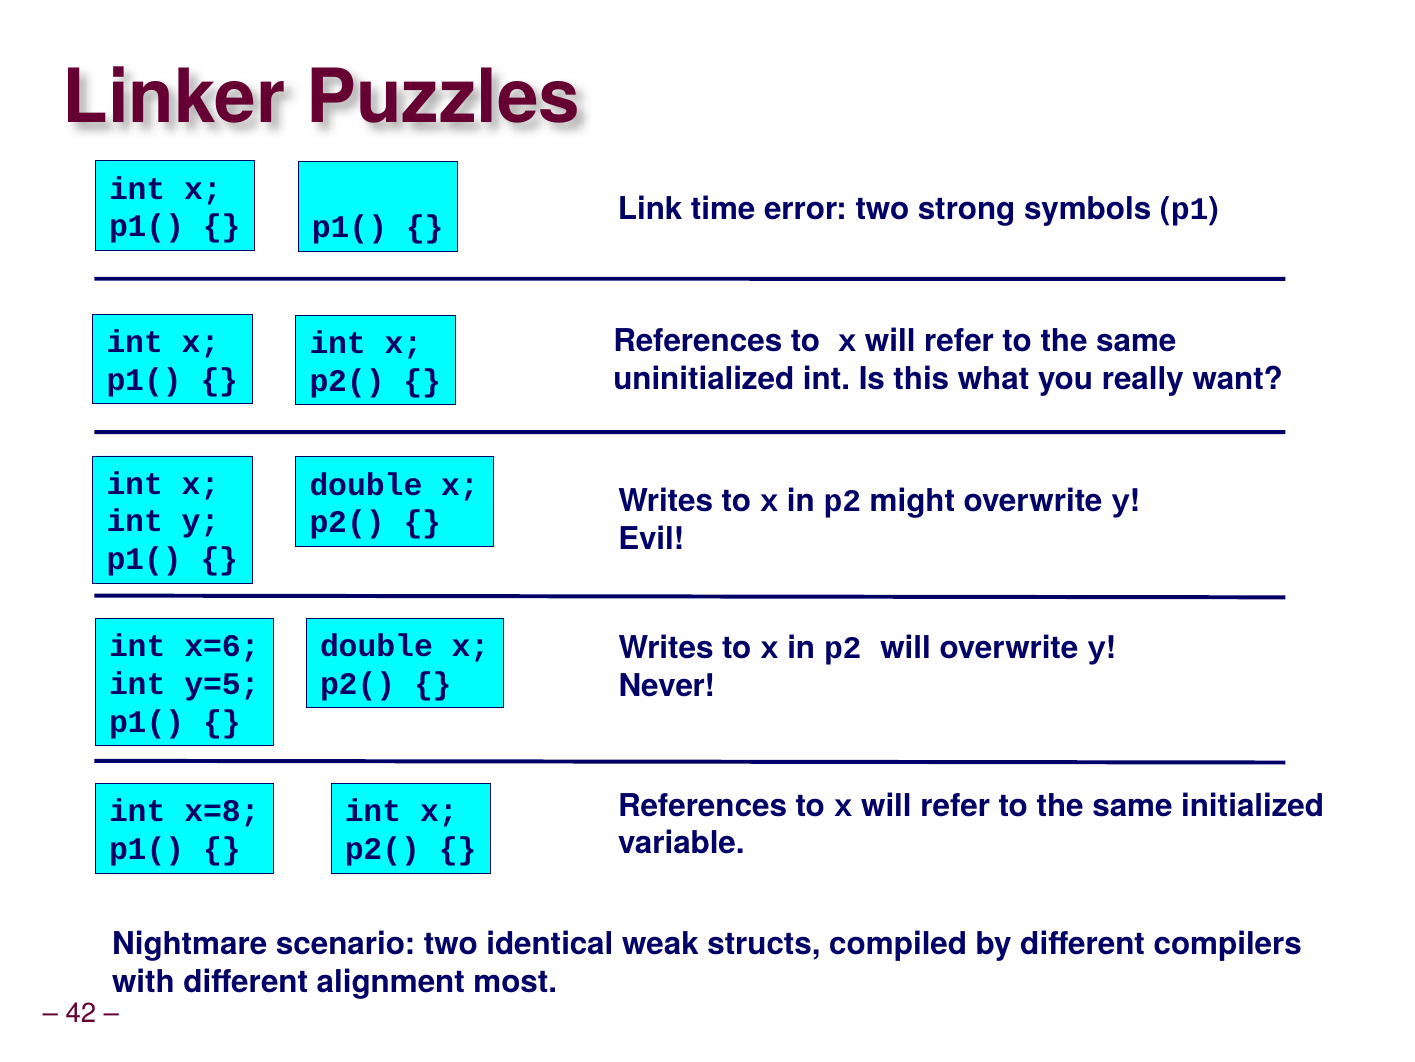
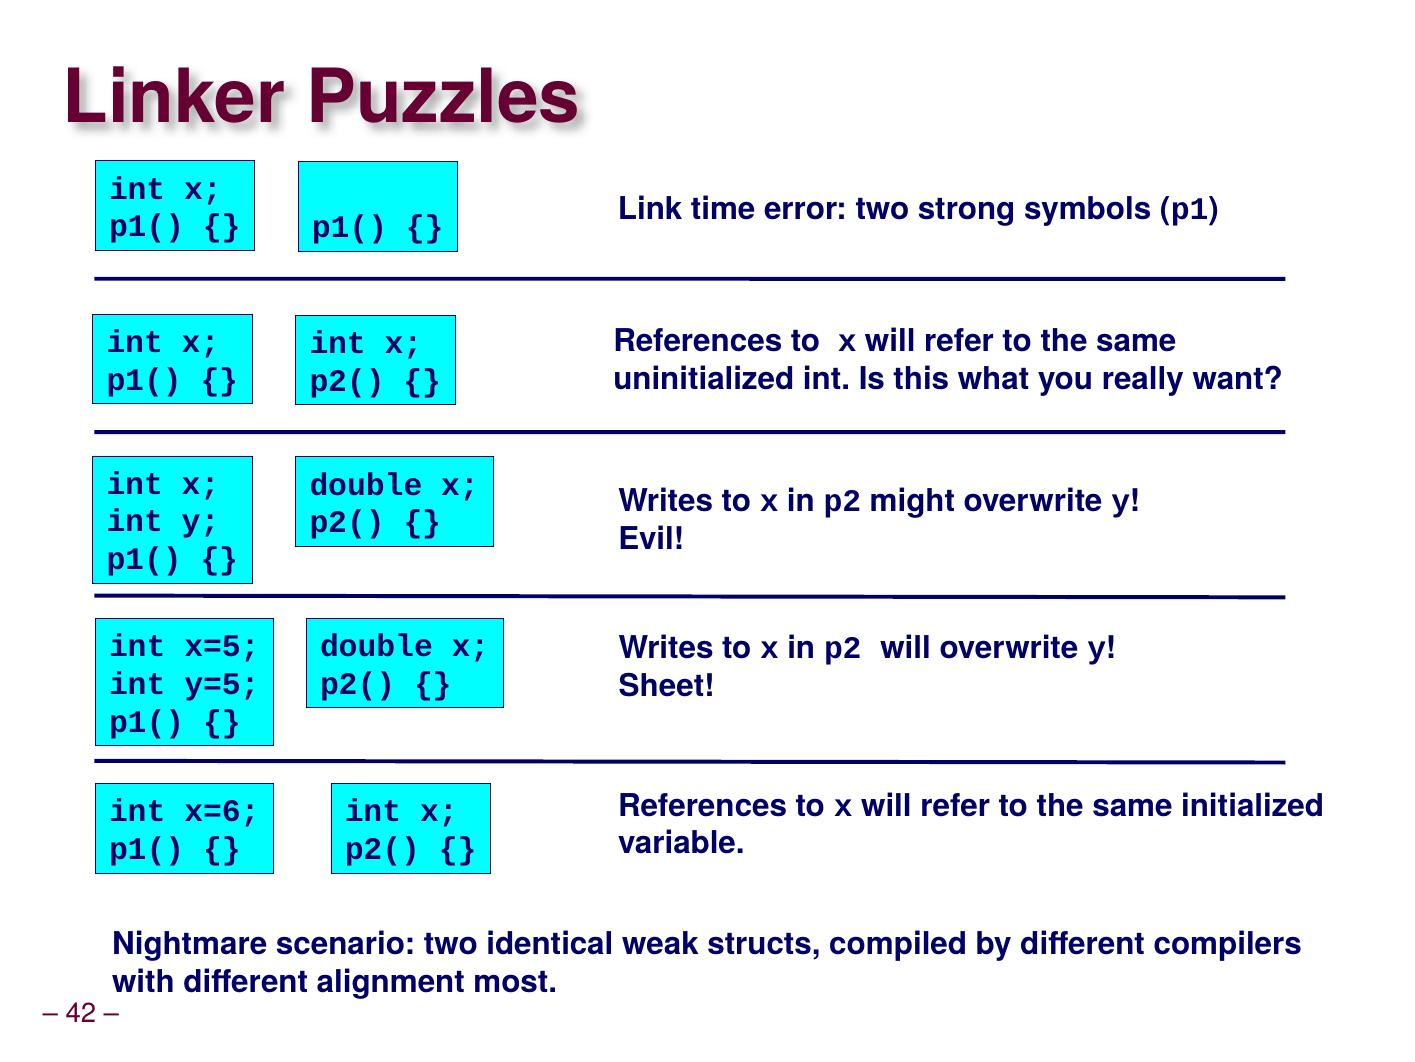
x=6: x=6 -> x=5 (222, 646)
Never: Never -> Sheet (667, 685)
x=8: x=8 -> x=6 (222, 811)
